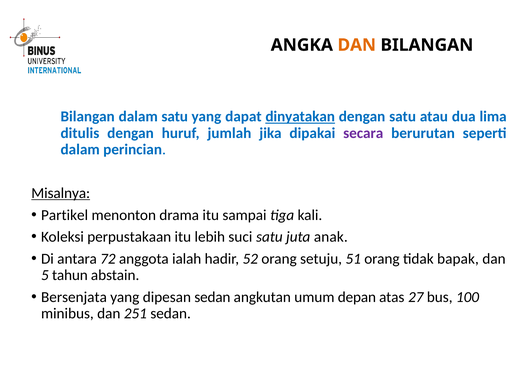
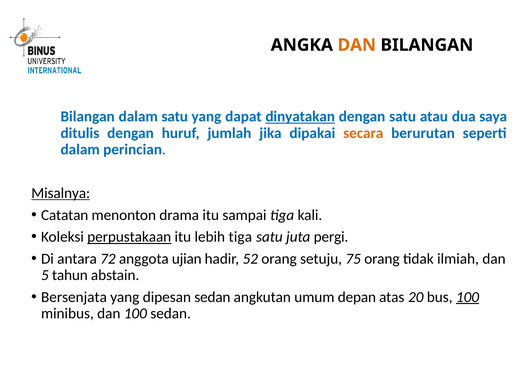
lima: lima -> saya (493, 117)
secara colour: purple -> orange (363, 133)
Partikel: Partikel -> Catatan (65, 215)
perpustakaan underline: none -> present (129, 237)
lebih suci: suci -> tiga (240, 237)
anak: anak -> pergi (331, 237)
ialah: ialah -> ujian (187, 259)
51: 51 -> 75 (353, 259)
bapak: bapak -> ilmiah (458, 259)
27: 27 -> 20 (416, 297)
100 underline: none -> present (468, 297)
dan 251: 251 -> 100 (135, 313)
